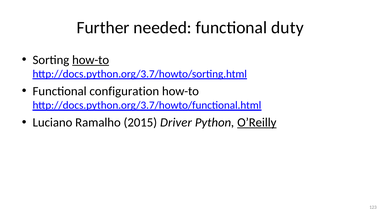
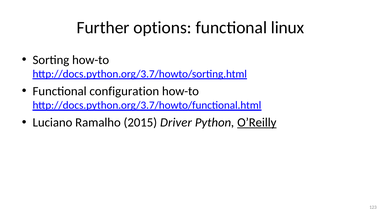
needed: needed -> options (163, 28)
duty: duty -> linux (288, 28)
how-to underline: present -> none (91, 60)
